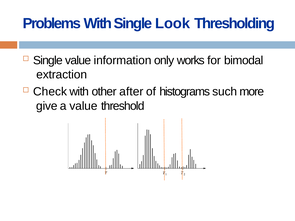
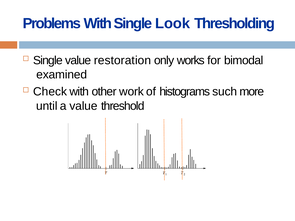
information: information -> restoration (122, 60)
extraction: extraction -> examined (62, 75)
after: after -> work (132, 92)
give: give -> until (47, 106)
